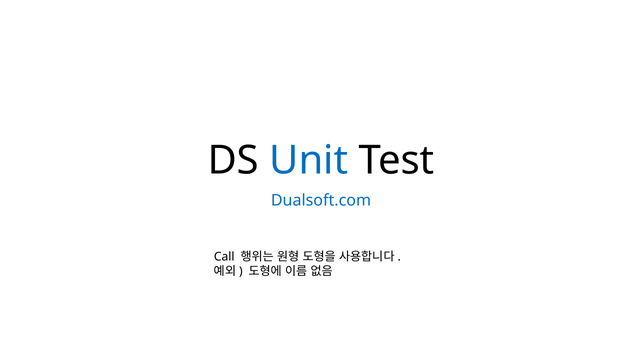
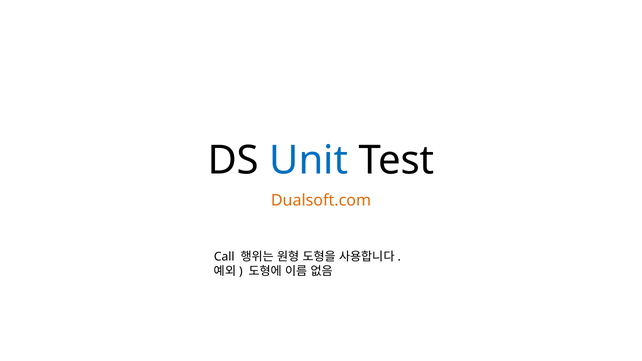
Dualsoft.com colour: blue -> orange (321, 201)
